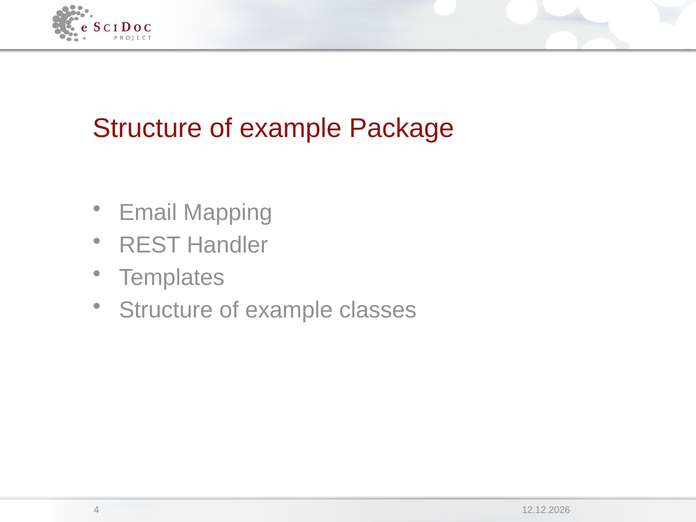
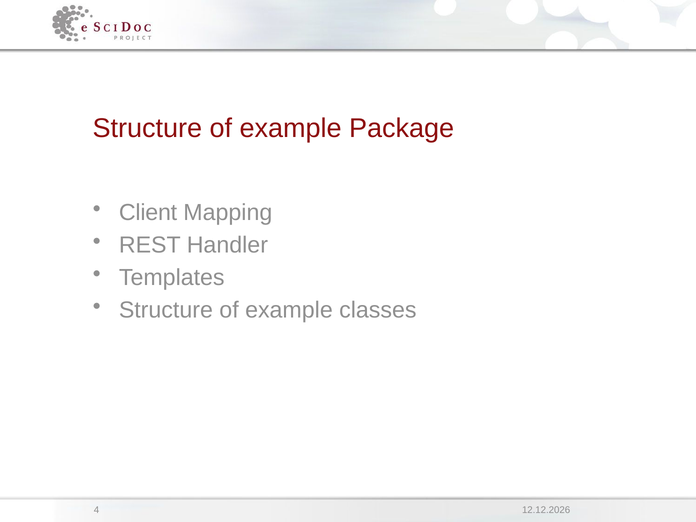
Email: Email -> Client (148, 213)
